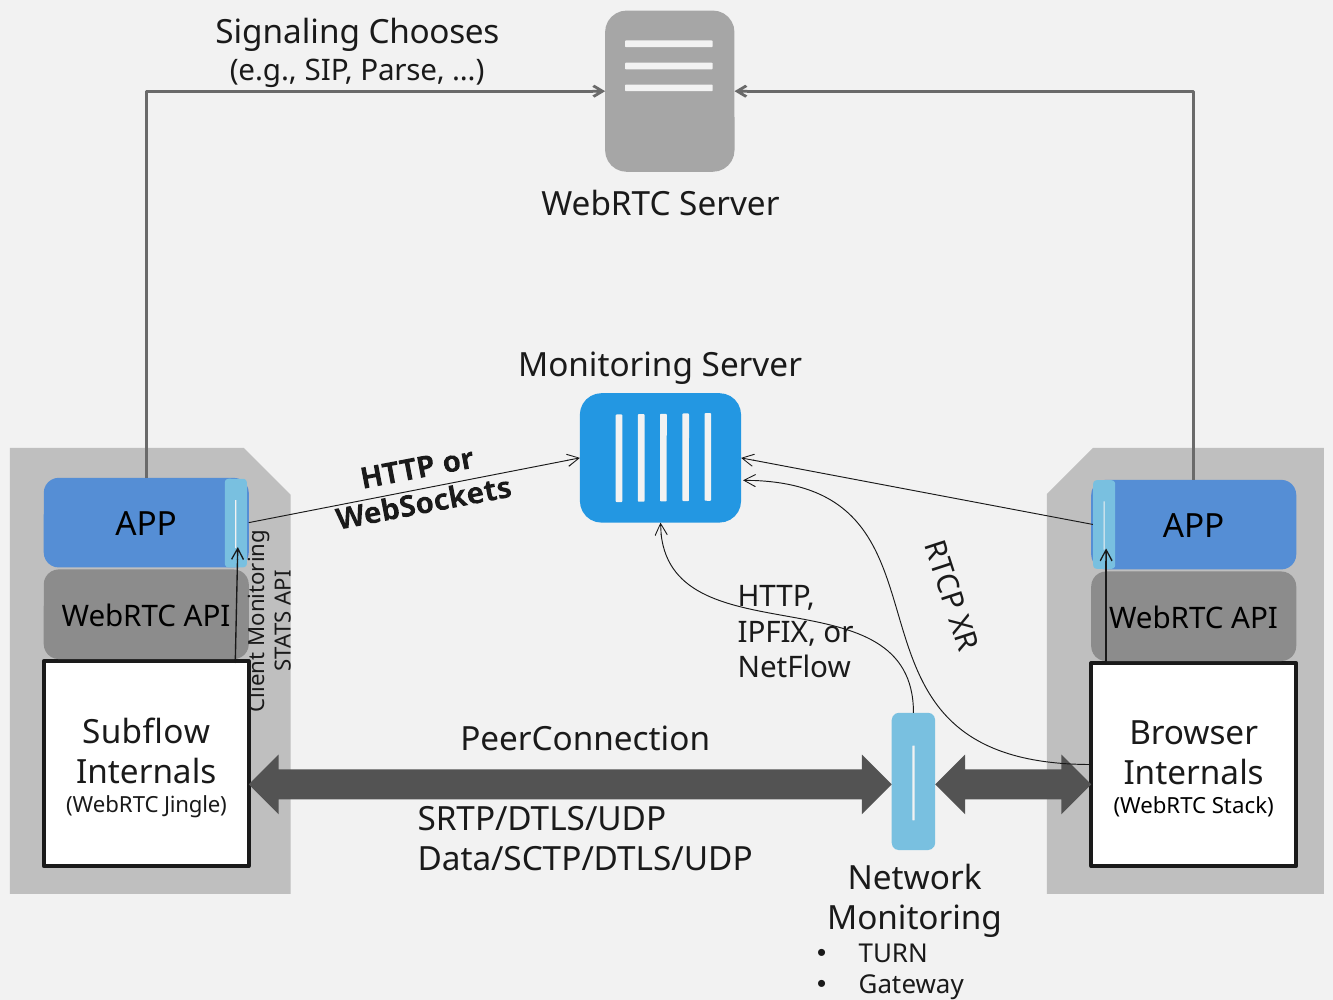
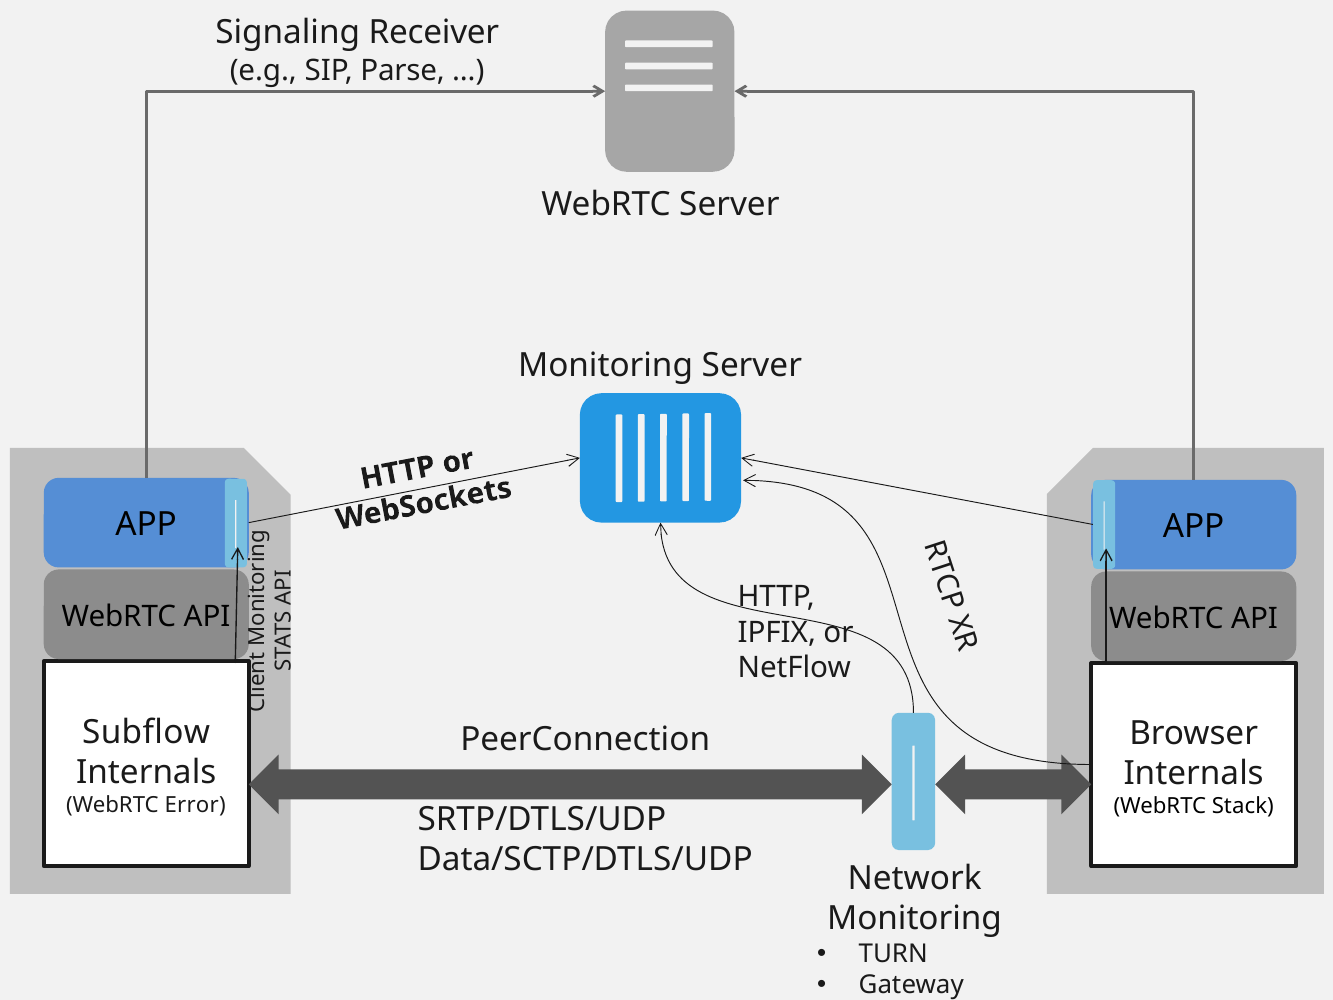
Chooses: Chooses -> Receiver (434, 33)
Jingle: Jingle -> Error (195, 805)
